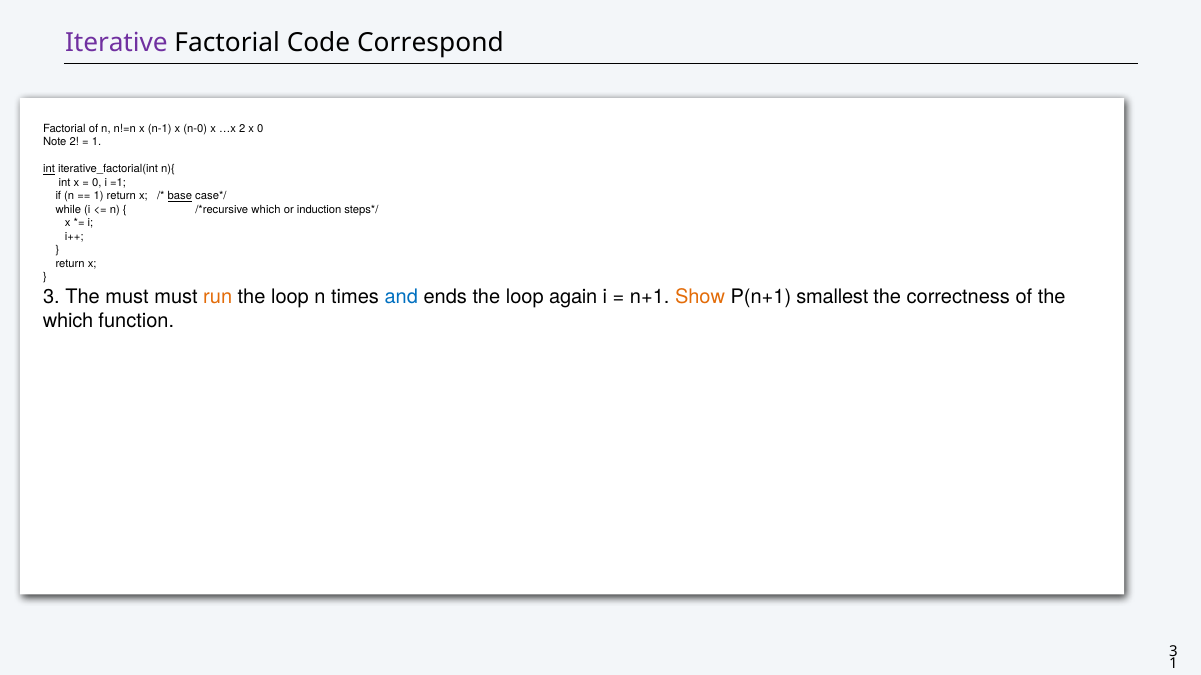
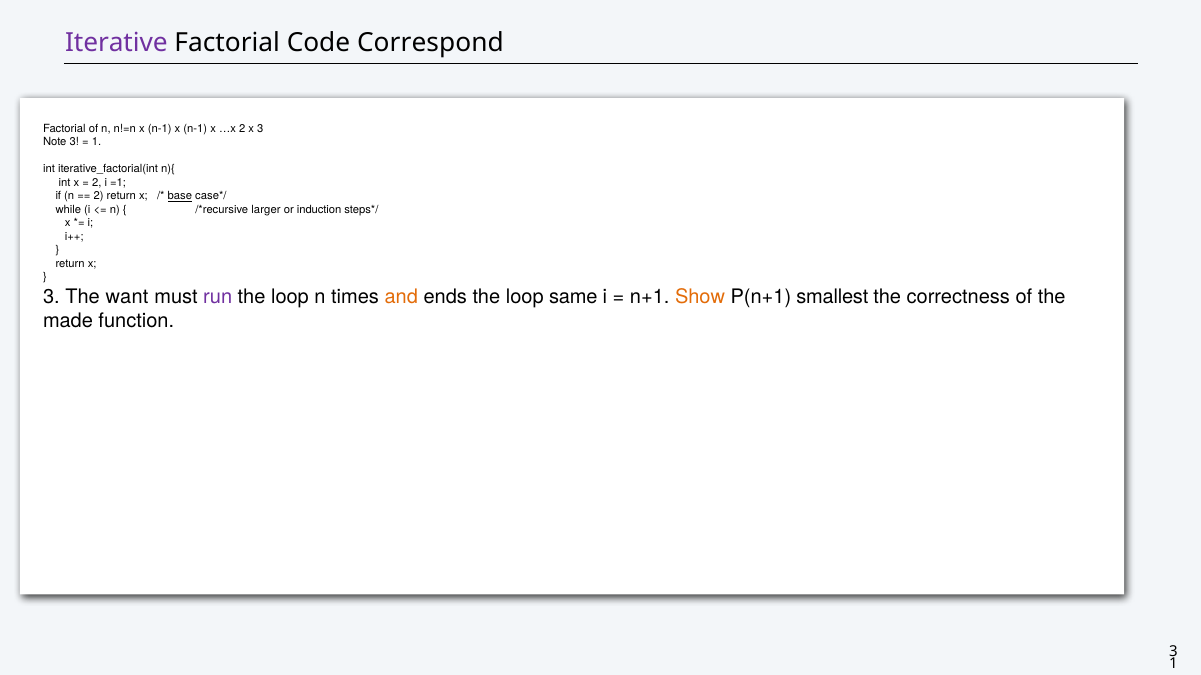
n-1 x n-0: n-0 -> n-1 (195, 129)
x 0: 0 -> 3 (260, 129)
Note 2: 2 -> 3 (74, 142)
int underline: present -> none (49, 169)
0: 0 -> 2 (97, 183)
1: 1 -> 2 (99, 196)
which: which -> larger (266, 210)
The must: must -> want (127, 297)
run colour: orange -> purple (218, 297)
and colour: blue -> orange (401, 297)
again: again -> same (573, 297)
which: which -> made (68, 321)
